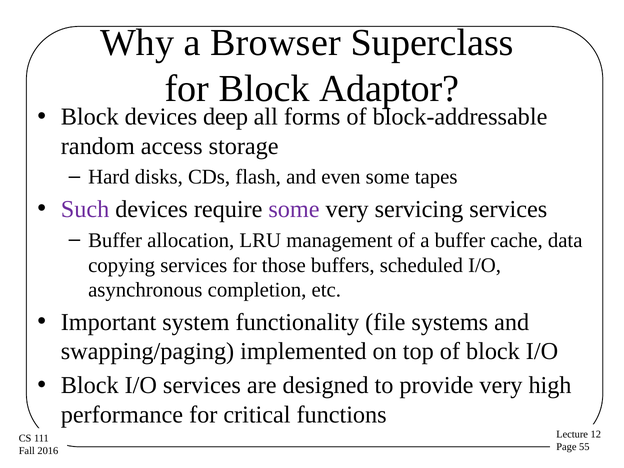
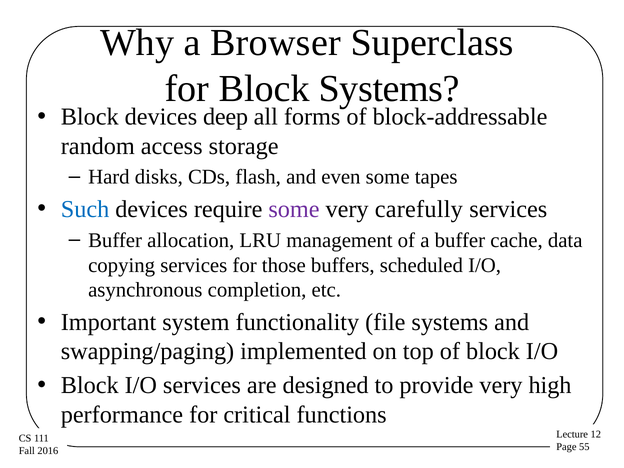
Block Adaptor: Adaptor -> Systems (389, 89)
Such colour: purple -> blue (85, 209)
servicing: servicing -> carefully (419, 209)
